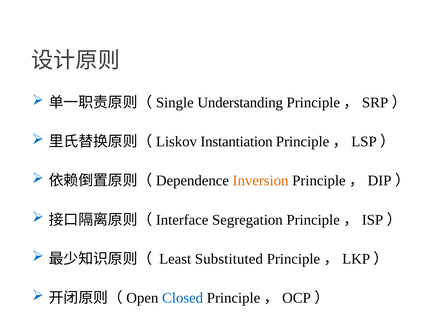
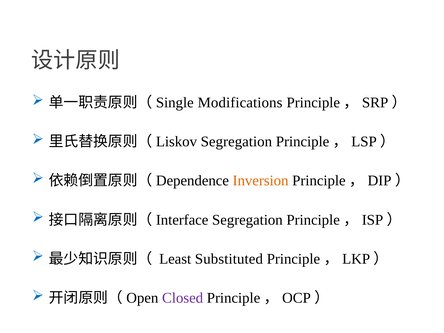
Understanding: Understanding -> Modifications (240, 103)
Instantiation: Instantiation -> Segregation (236, 142)
Closed colour: blue -> purple (183, 298)
